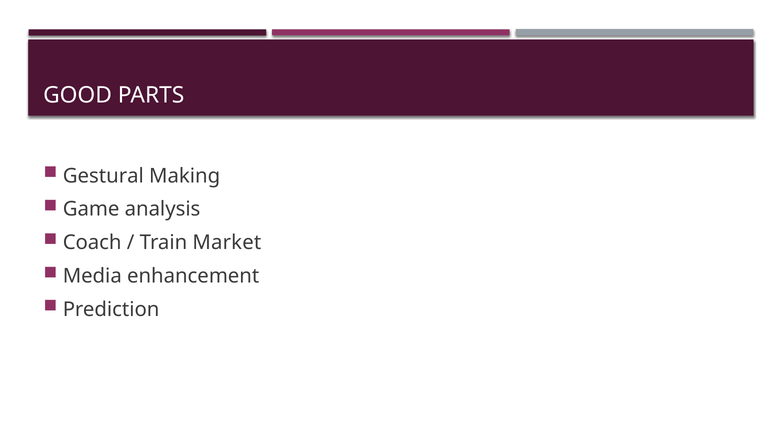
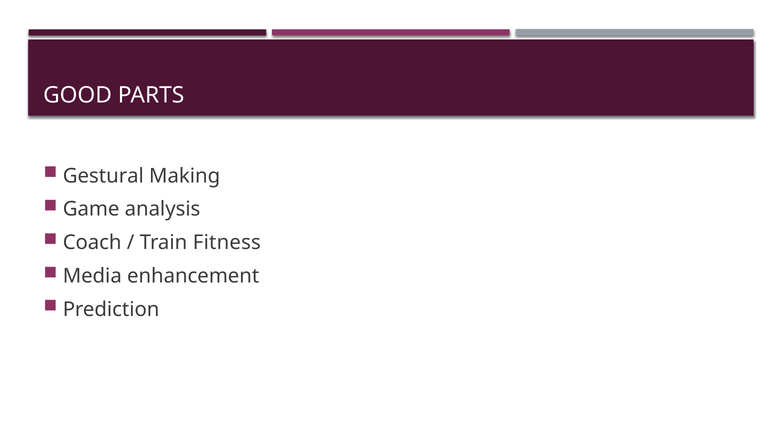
Market: Market -> Fitness (227, 243)
